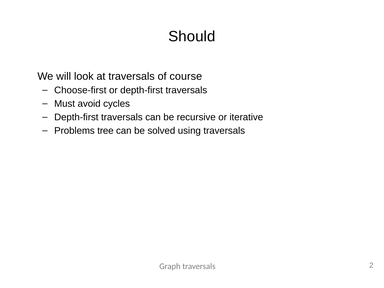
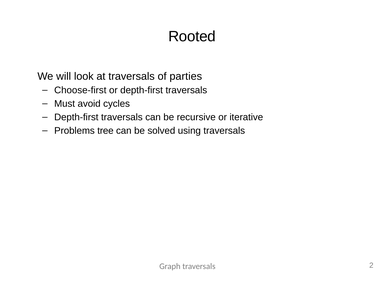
Should: Should -> Rooted (192, 37)
course: course -> parties (186, 76)
